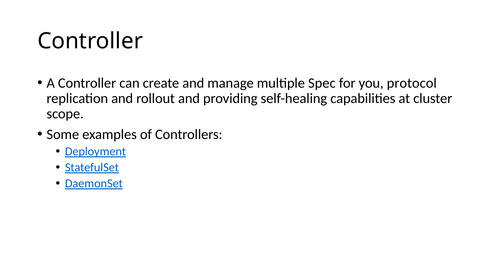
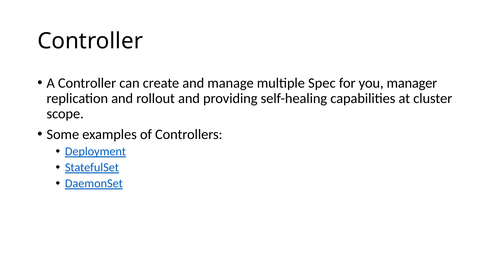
protocol: protocol -> manager (412, 83)
